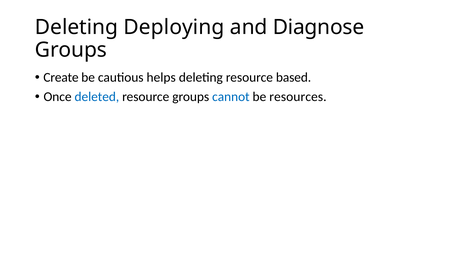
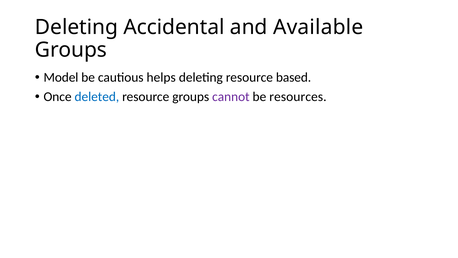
Deploying: Deploying -> Accidental (174, 27)
Diagnose: Diagnose -> Available (318, 27)
Create: Create -> Model (61, 77)
cannot colour: blue -> purple (231, 97)
